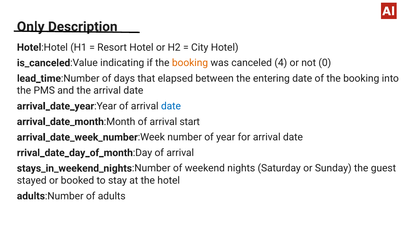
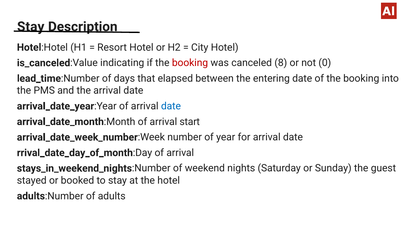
Only: Only -> Stay (31, 27)
booking colour: orange -> red (190, 63)
4: 4 -> 8 (281, 63)
